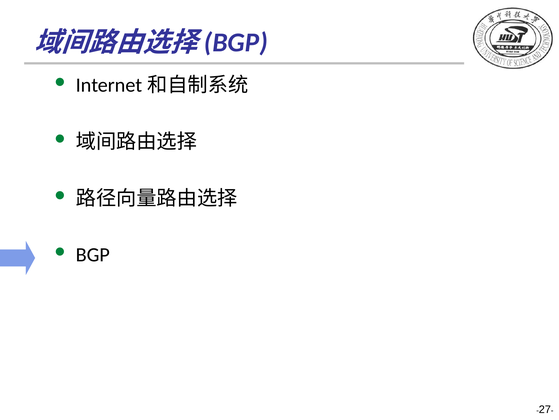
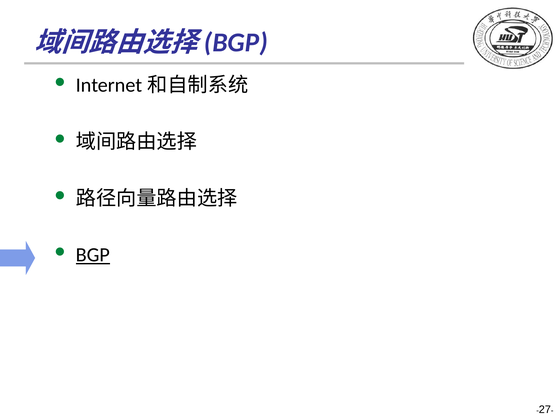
BGP underline: none -> present (93, 255)
